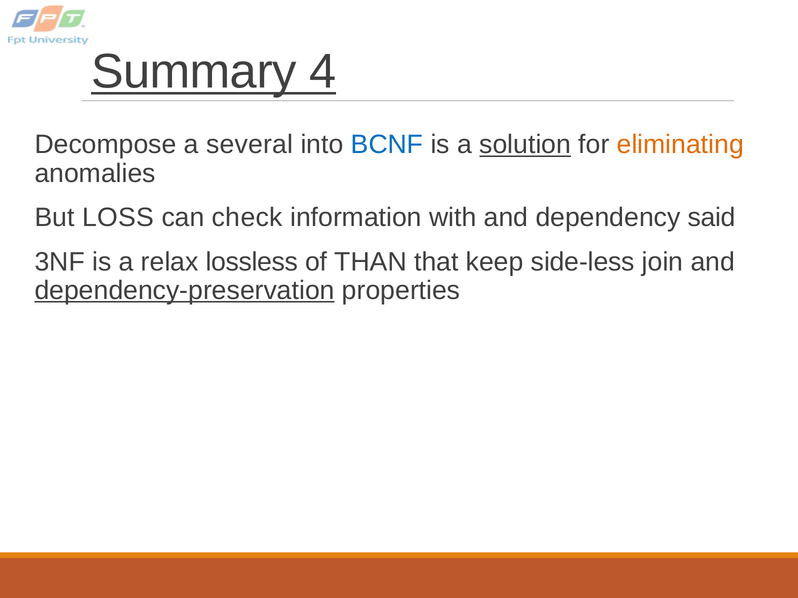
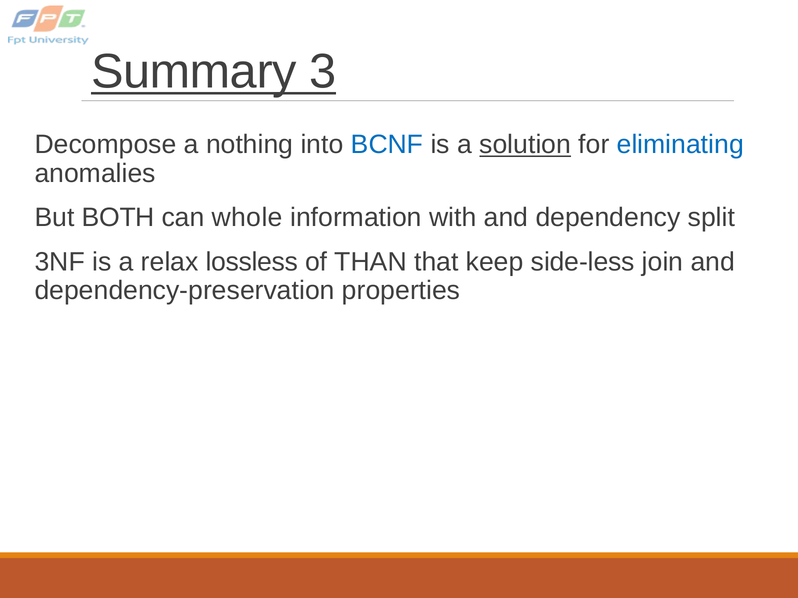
4: 4 -> 3 (323, 72)
several: several -> nothing (250, 145)
eliminating colour: orange -> blue (680, 145)
LOSS: LOSS -> BOTH (118, 218)
check: check -> whole (247, 218)
said: said -> split (711, 218)
dependency-preservation underline: present -> none (185, 291)
